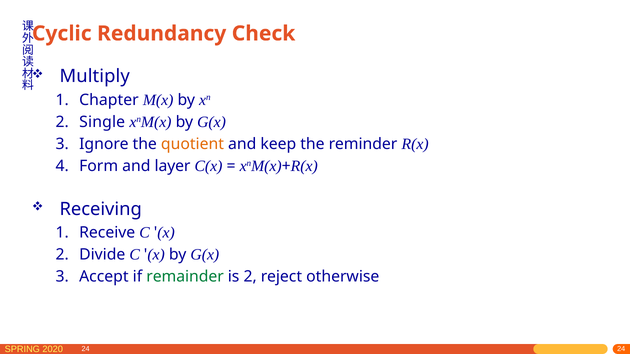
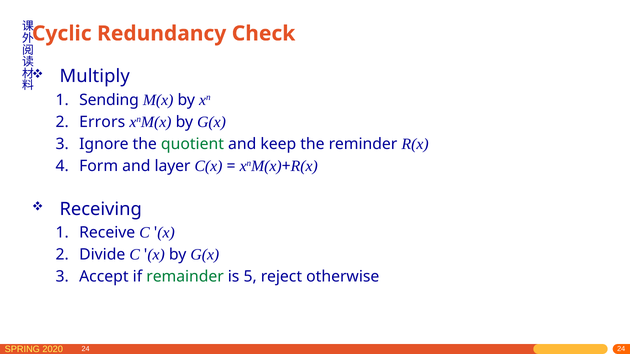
Chapter: Chapter -> Sending (109, 100)
Single: Single -> Errors (102, 122)
quotient colour: orange -> green (192, 144)
is 2: 2 -> 5 (250, 277)
